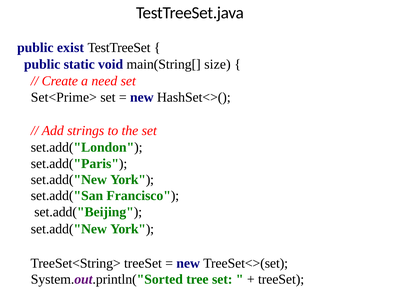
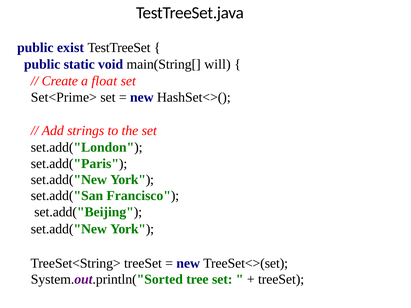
size: size -> will (217, 64)
need: need -> float (104, 81)
